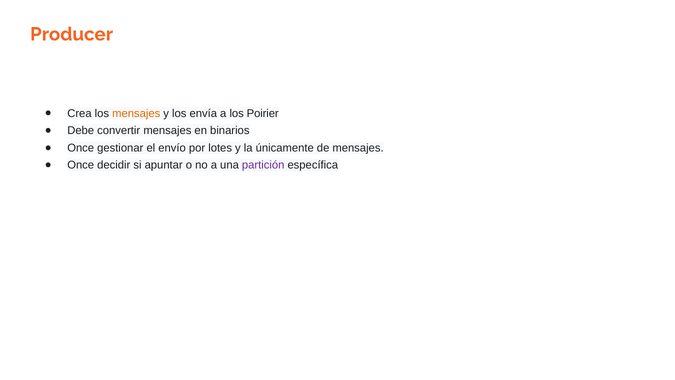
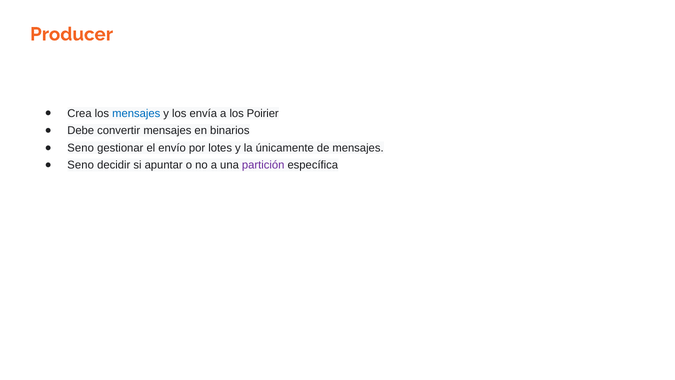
mensajes colour: orange -> blue (136, 113)
Once: Once -> Seno (81, 148)
Once: Once -> Seno (81, 165)
